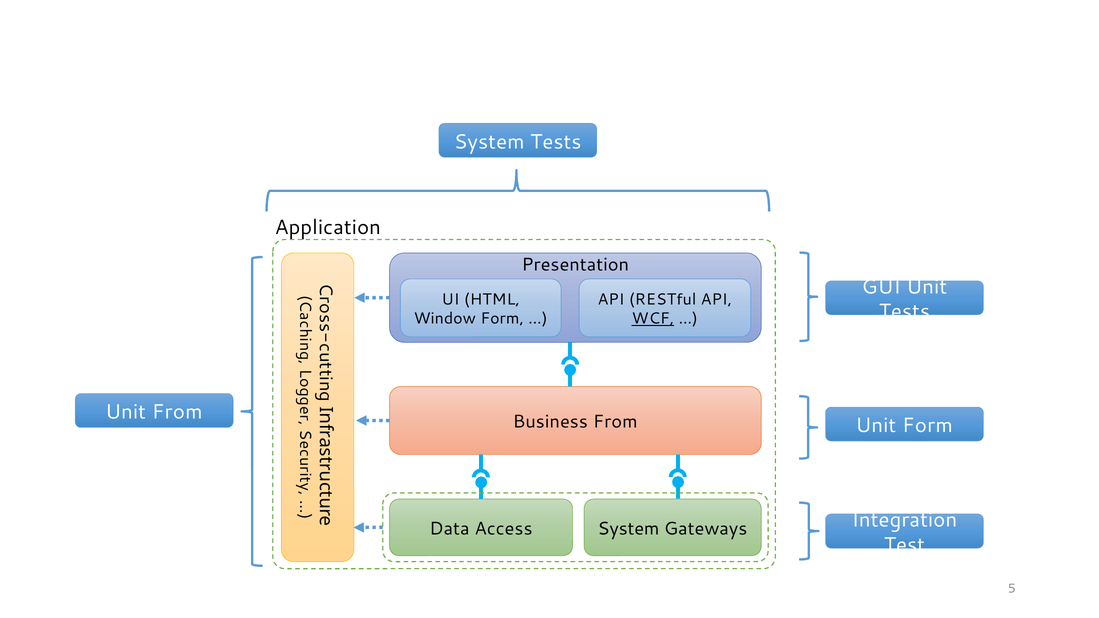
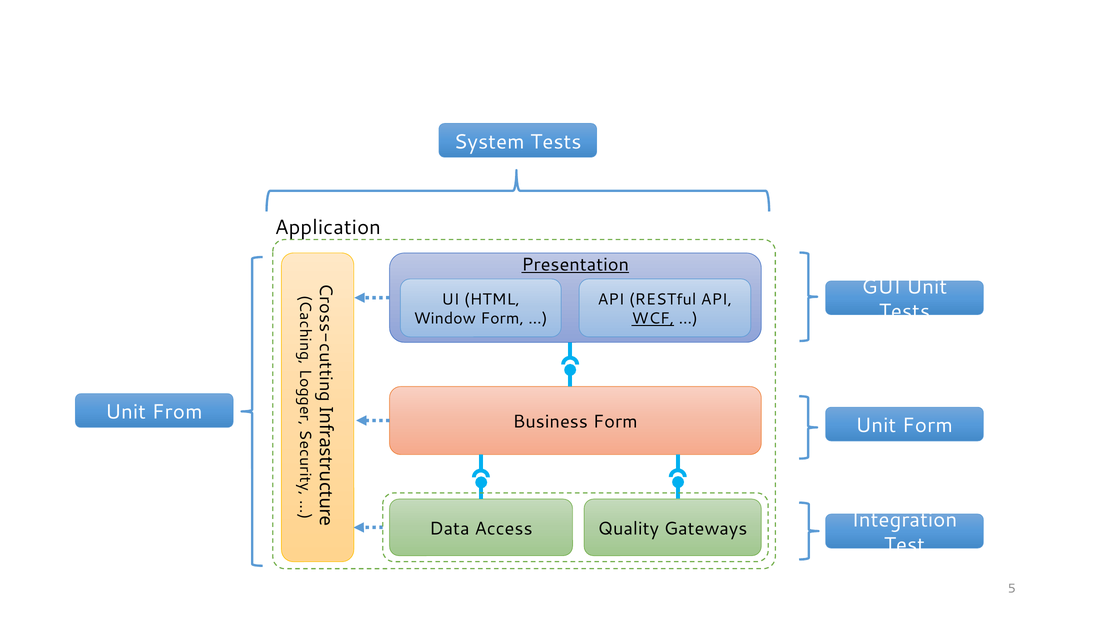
Presentation underline: none -> present (575, 265)
Business From: From -> Form (615, 422)
Access System: System -> Quality (628, 529)
